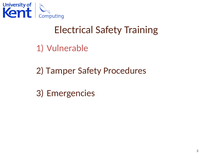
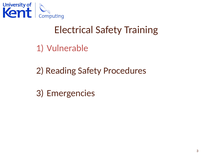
Tamper: Tamper -> Reading (61, 71)
